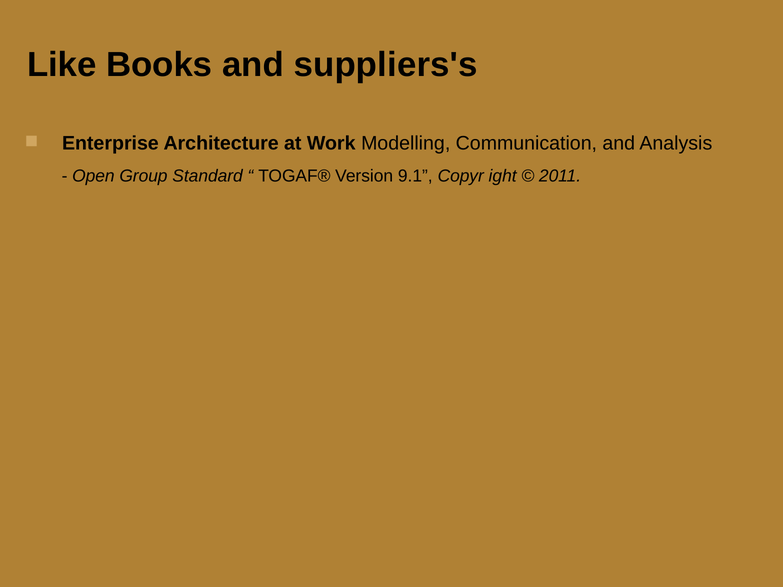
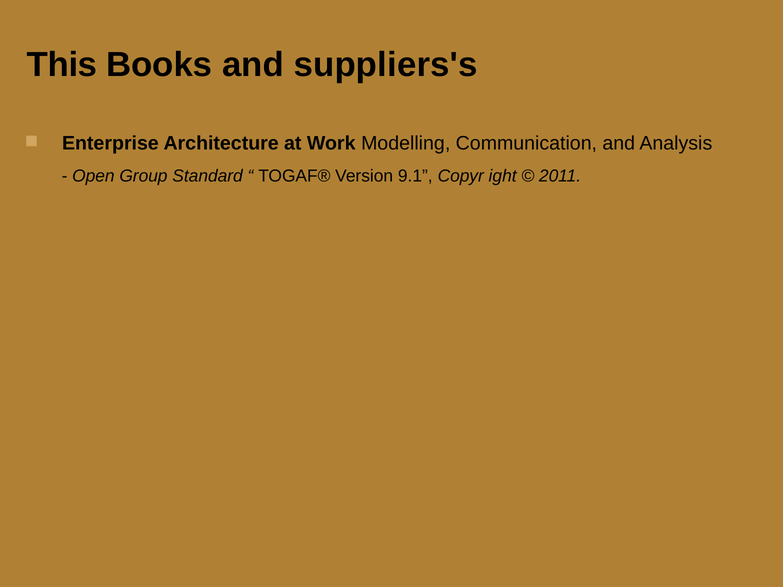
Like: Like -> This (62, 65)
